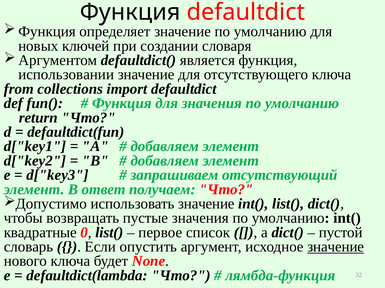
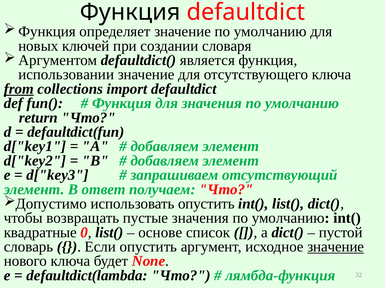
from underline: none -> present (19, 89)
использовать значение: значение -> опустить (206, 204)
первое: первое -> основе (160, 233)
